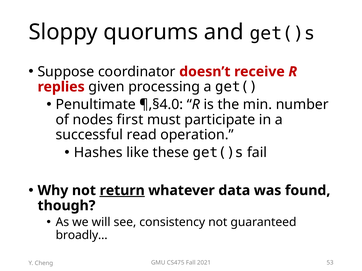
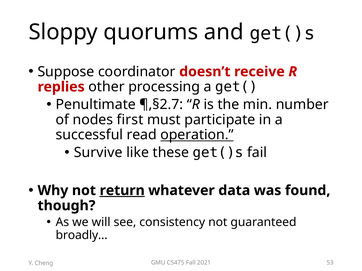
given: given -> other (106, 87)
¶,§4.0: ¶,§4.0 -> ¶,§2.7 (161, 105)
operation underline: none -> present (197, 135)
Hashes: Hashes -> Survive (98, 153)
